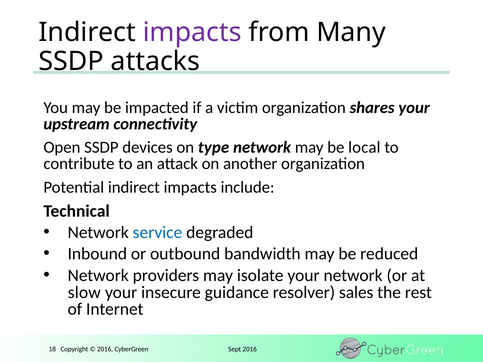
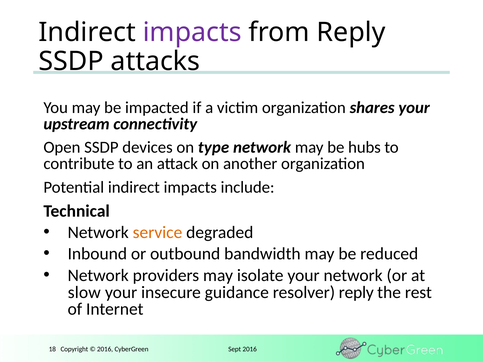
from Many: Many -> Reply (351, 32)
local: local -> hubs (364, 147)
service colour: blue -> orange (158, 233)
resolver sales: sales -> reply (356, 292)
